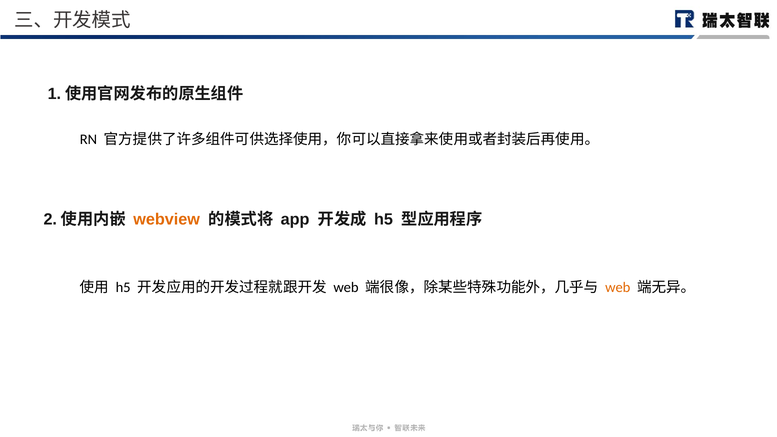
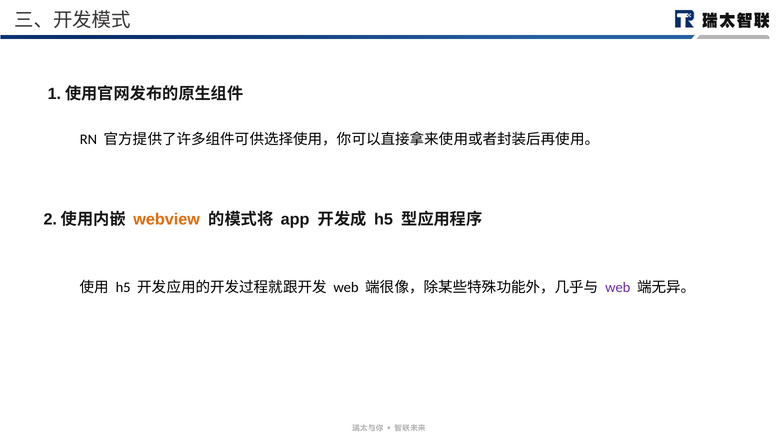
web colour: orange -> purple (618, 287)
